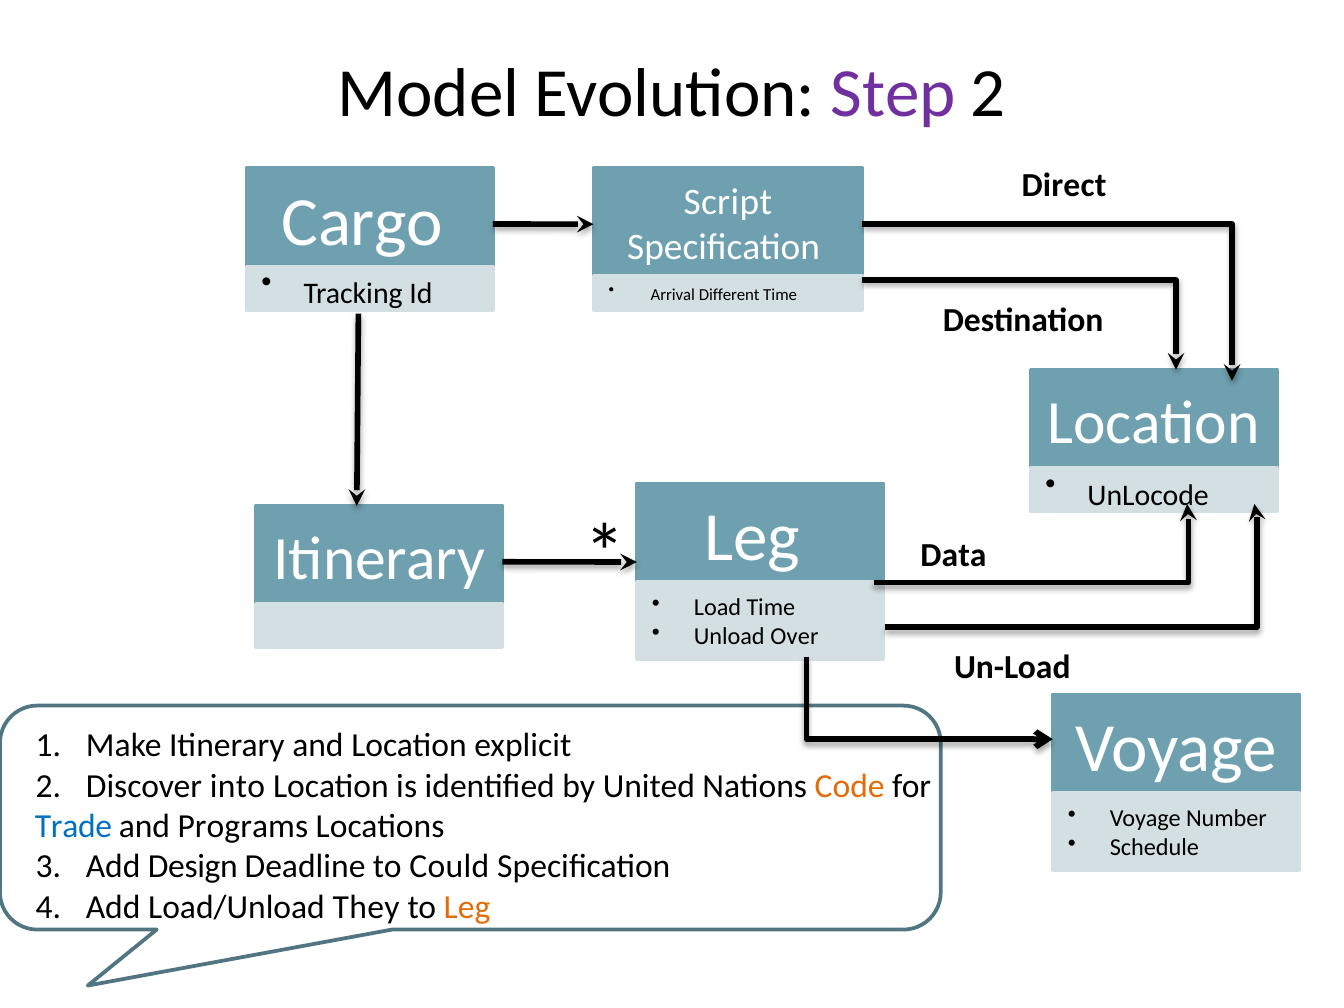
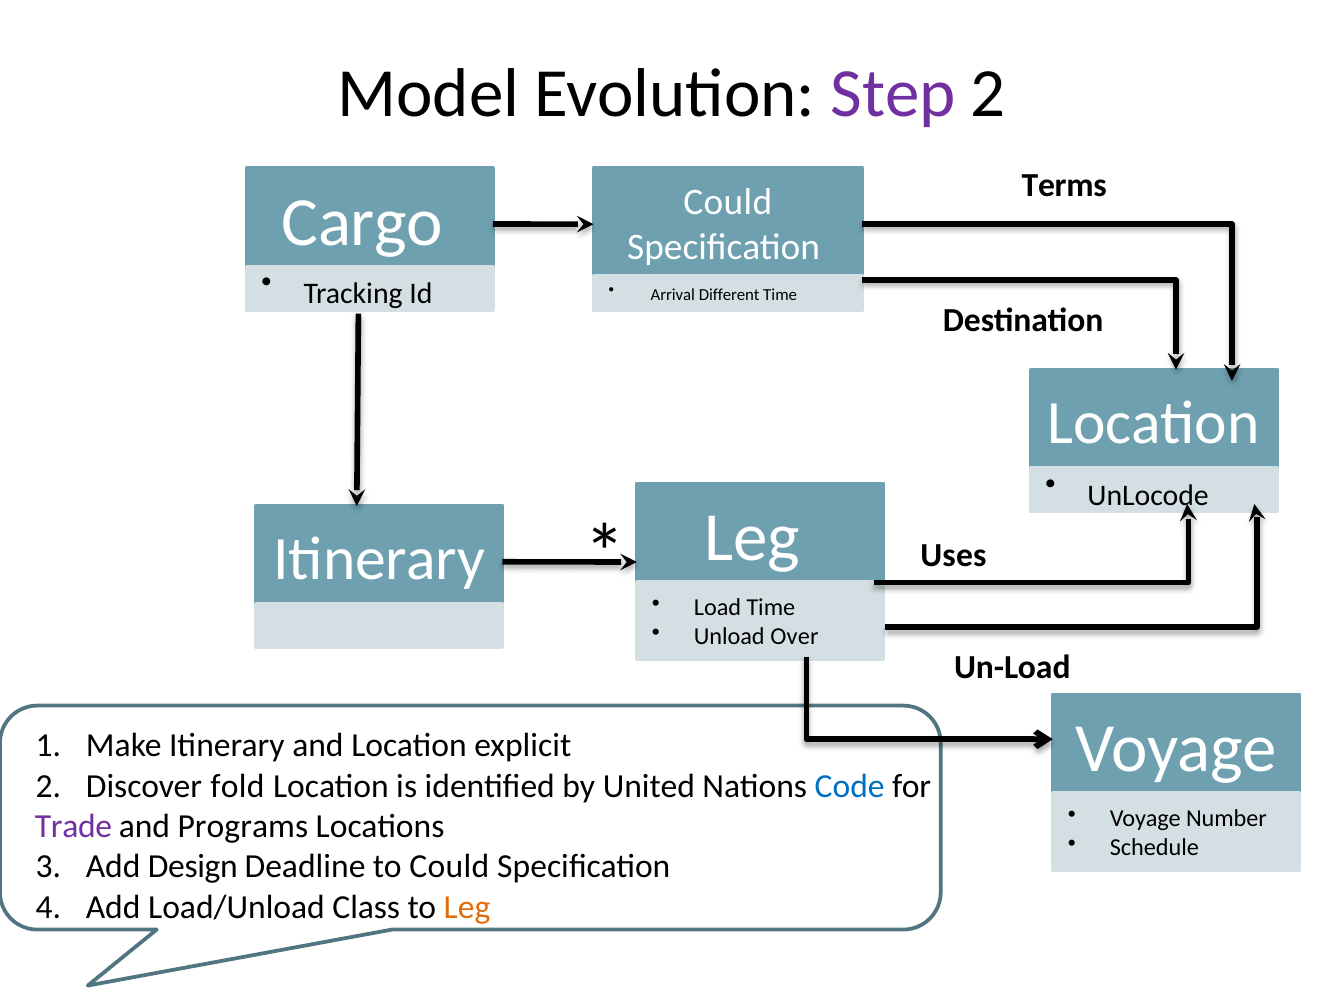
Direct: Direct -> Terms (1064, 186)
Script: Script -> Could (728, 202)
Data: Data -> Uses (953, 555)
into: into -> fold (237, 786)
Code colour: orange -> blue (850, 786)
Trade colour: blue -> purple (73, 827)
They: They -> Class (366, 907)
